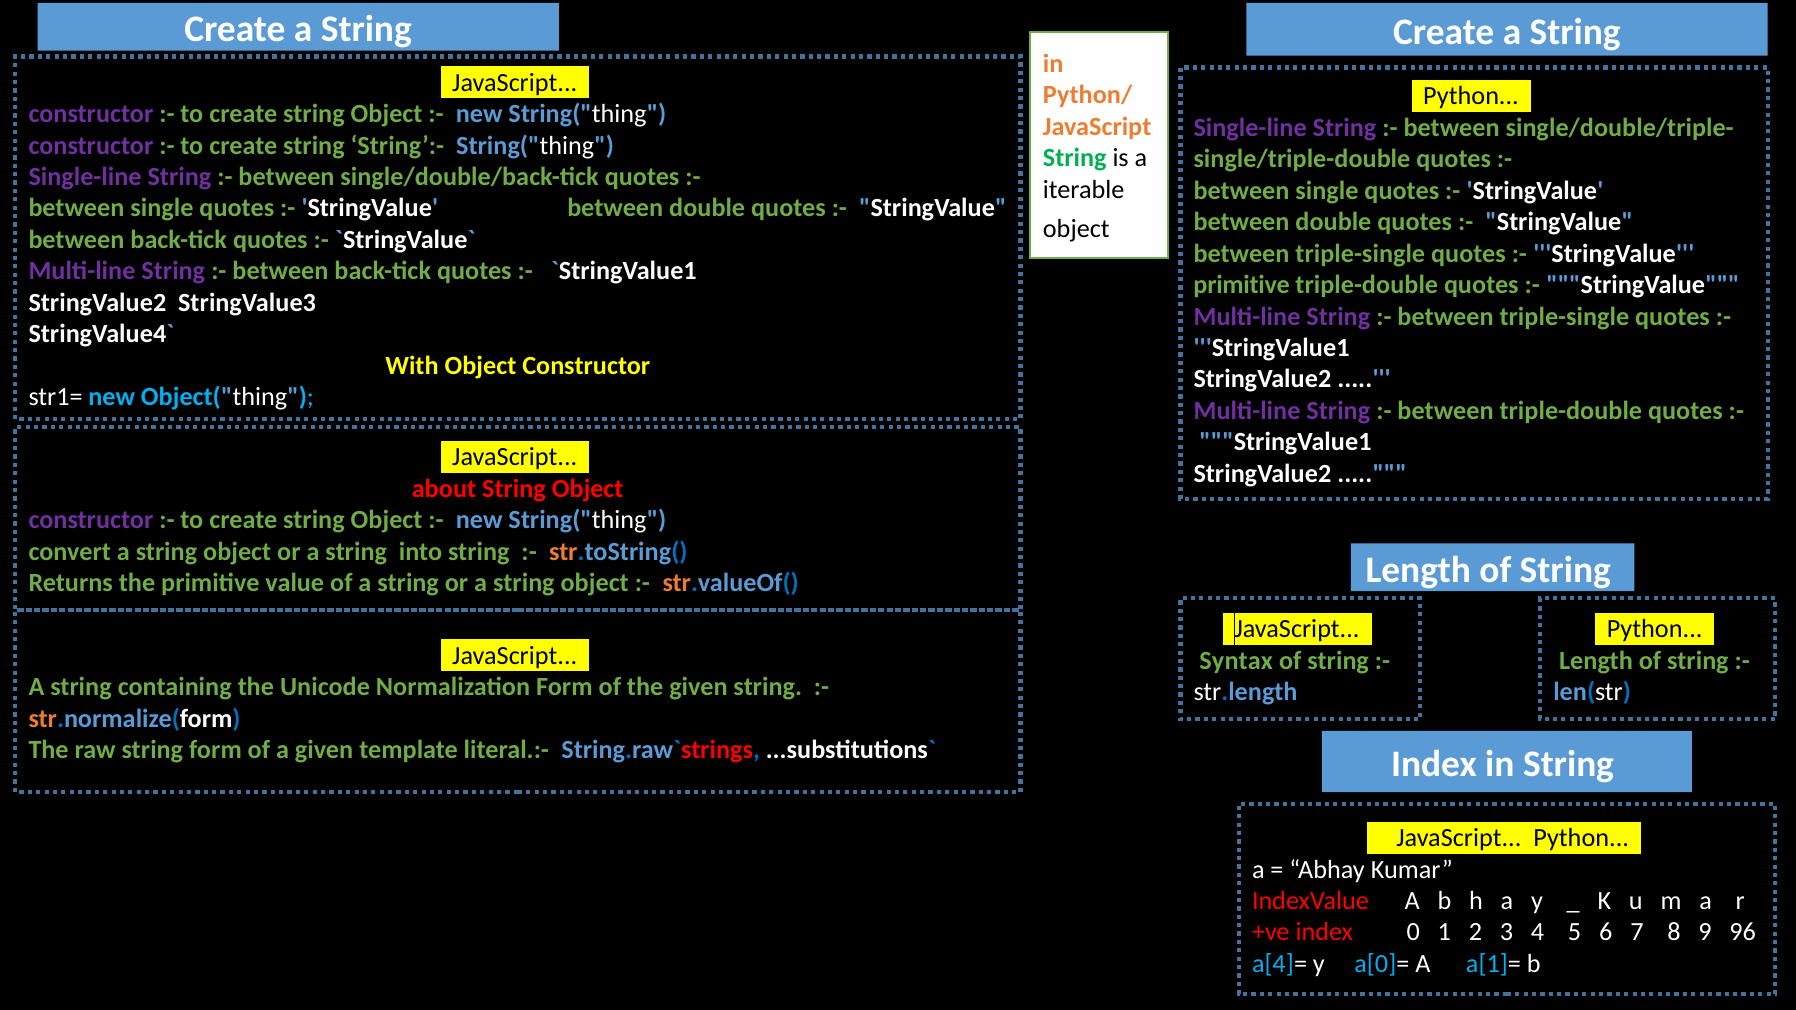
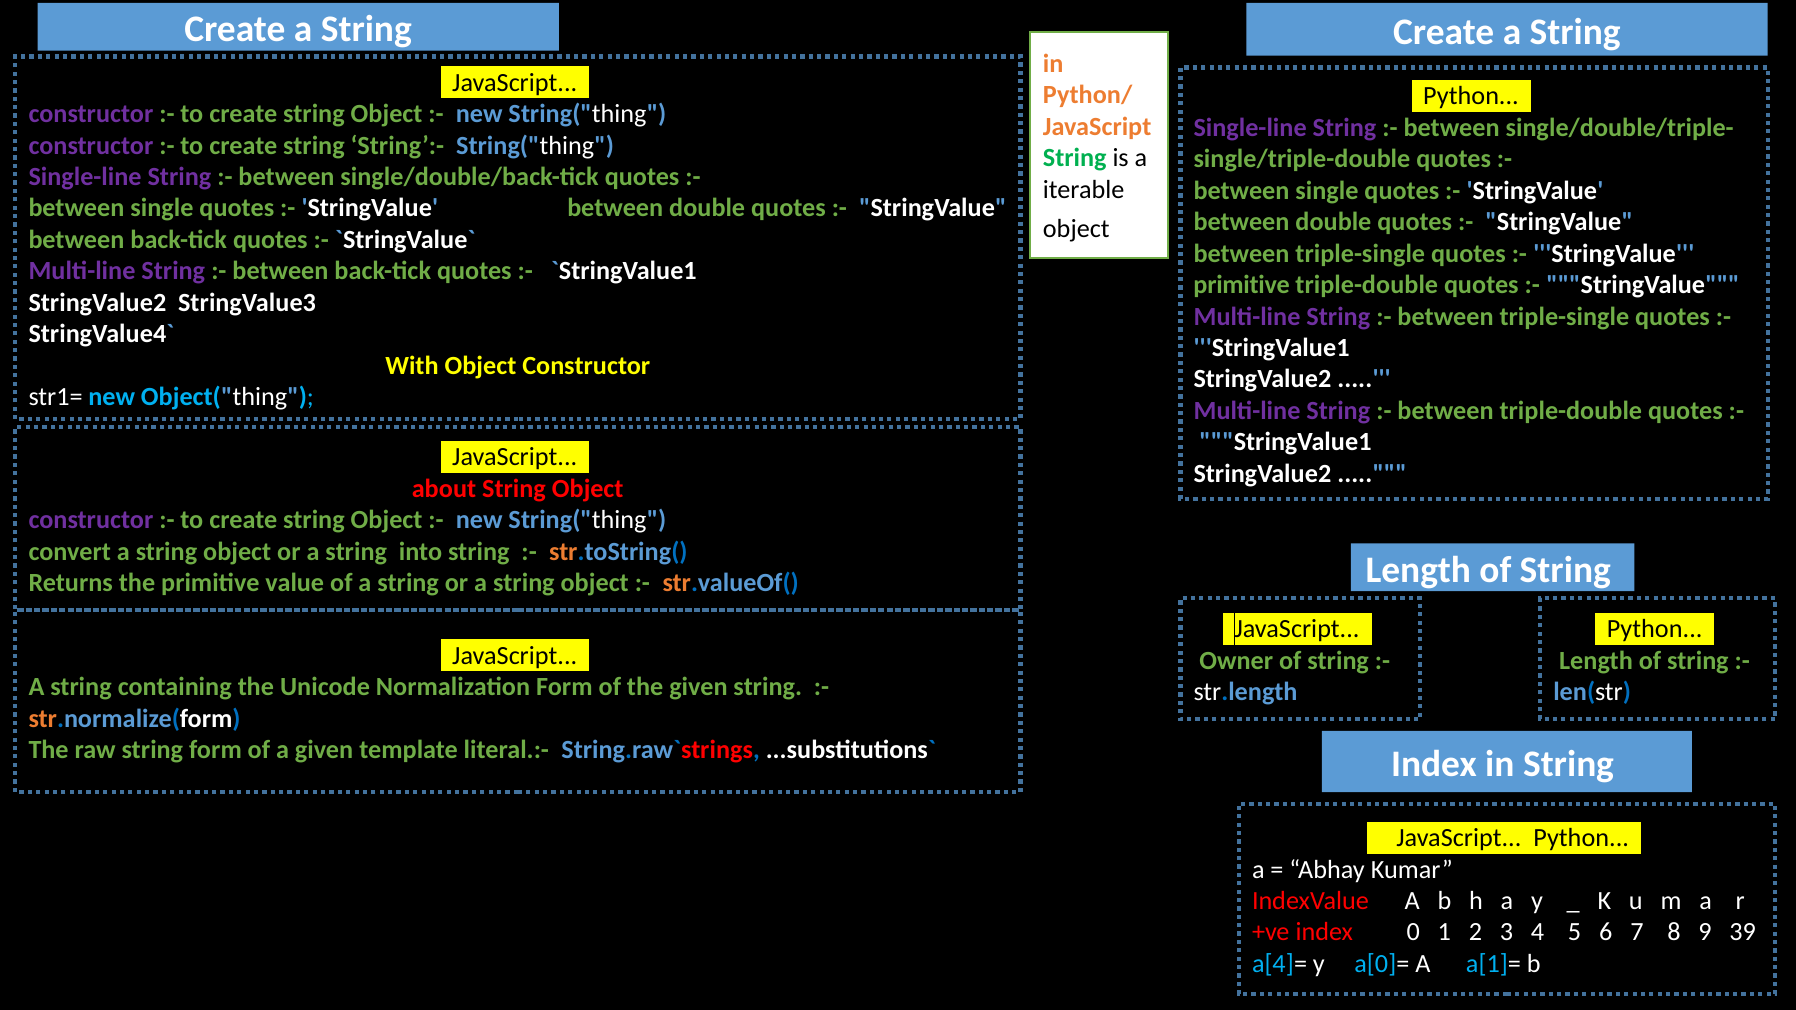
Syntax: Syntax -> Owner (1236, 661)
96: 96 -> 39 (1743, 933)
